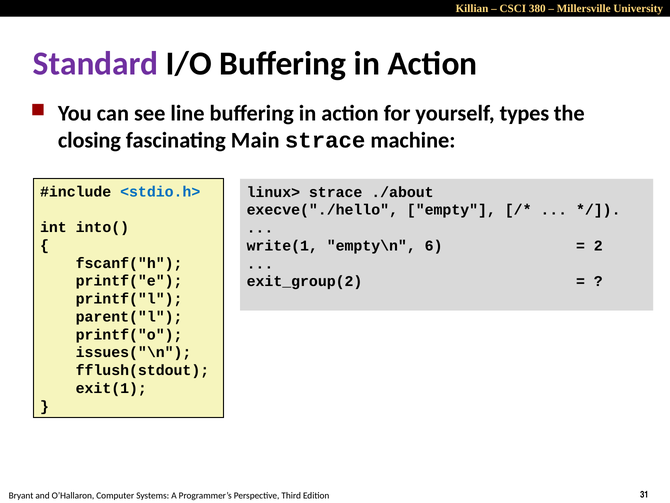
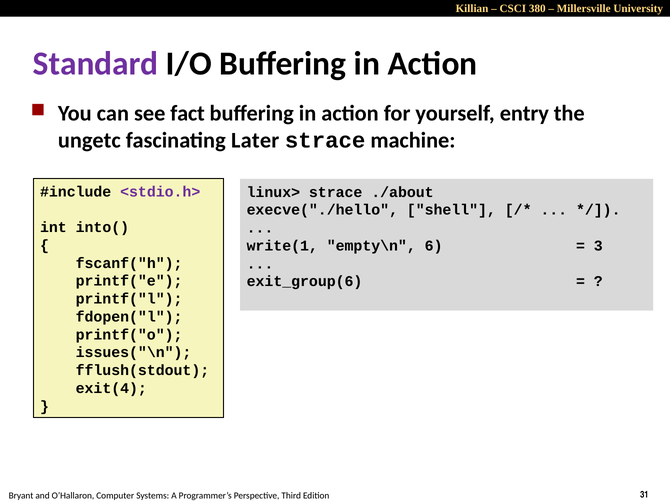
line: line -> fact (188, 113)
types: types -> entry (524, 113)
closing: closing -> ungetc (89, 140)
Main: Main -> Later (255, 140)
<stdio.h> colour: blue -> purple (160, 191)
empty: empty -> shell (451, 210)
2: 2 -> 3 (598, 245)
exit_group(2: exit_group(2 -> exit_group(6 (305, 281)
parent("l: parent("l -> fdopen("l (129, 316)
exit(1: exit(1 -> exit(4 (111, 388)
